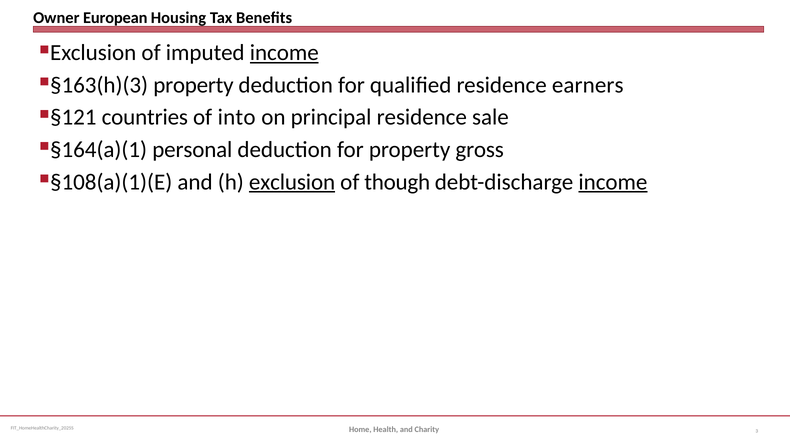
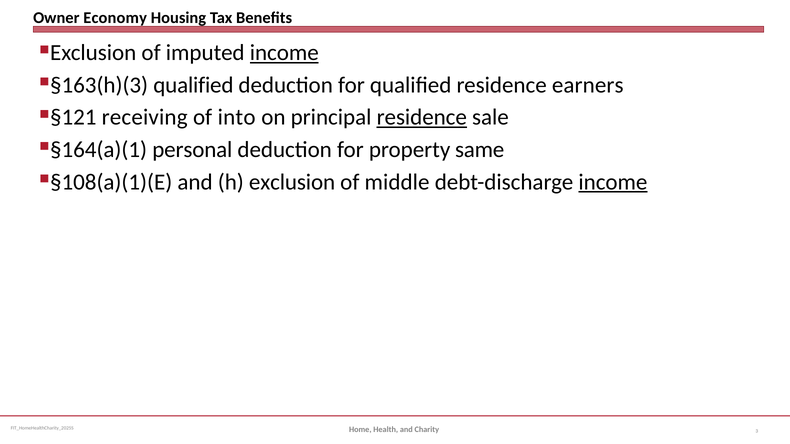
European: European -> Economy (115, 18)
property: property -> qualified (193, 85)
countries: countries -> receiving (145, 117)
residence underline: none -> present (422, 117)
gross: gross -> same (480, 150)
exclusion underline: present -> none (292, 182)
though: though -> middle (397, 182)
